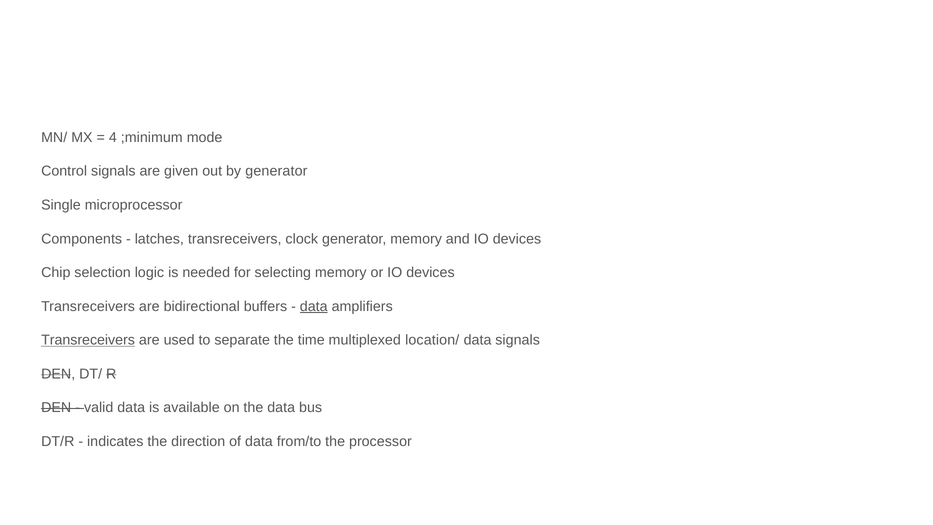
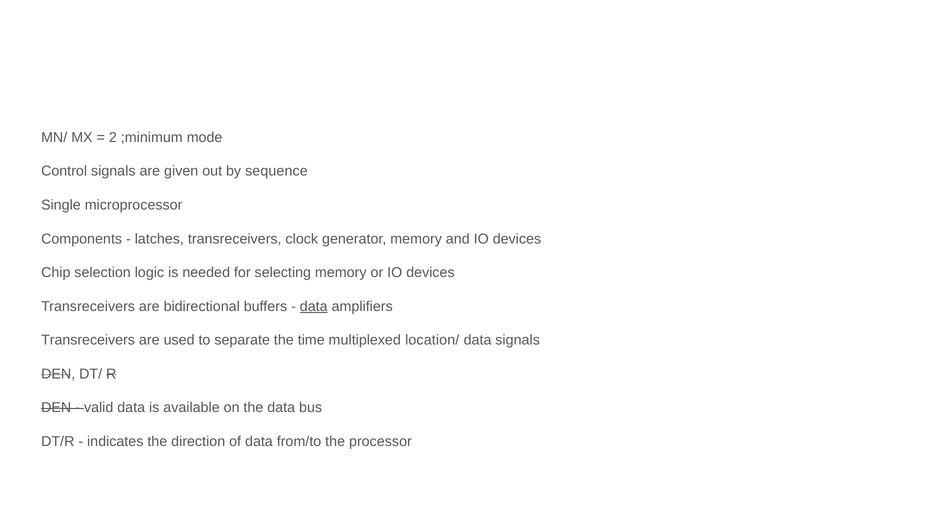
4: 4 -> 2 (113, 137)
by generator: generator -> sequence (276, 171)
Transreceivers underline: present -> none (88, 340)
